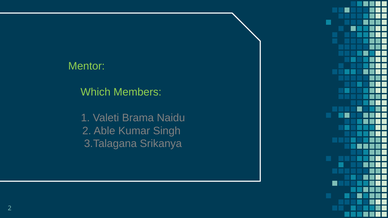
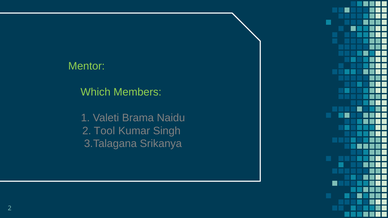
Able: Able -> Tool (104, 131)
